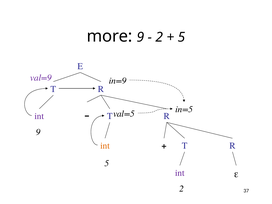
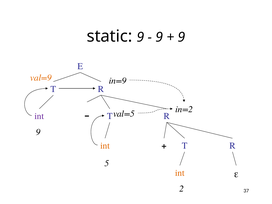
more: more -> static (110, 36)
2: 2 -> 9 (159, 37)
5: 5 -> 9 (181, 37)
val=9 colour: purple -> orange (41, 78)
in=5: in=5 -> in=2 (184, 109)
int colour: purple -> orange (180, 173)
